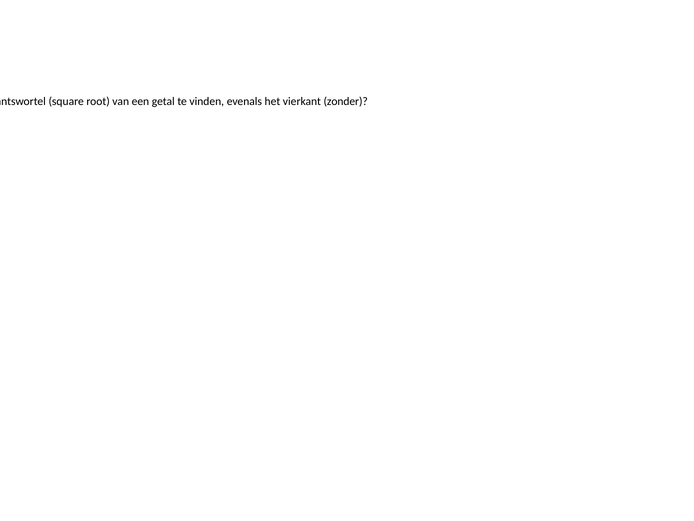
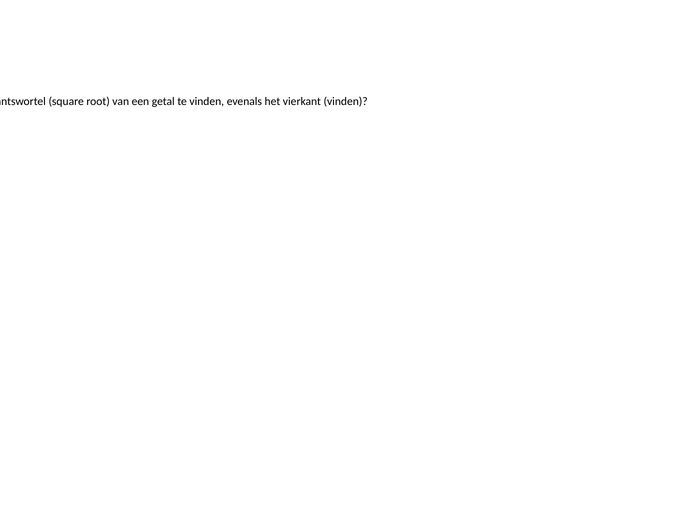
vierkant zonder: zonder -> vinden (346, 101)
